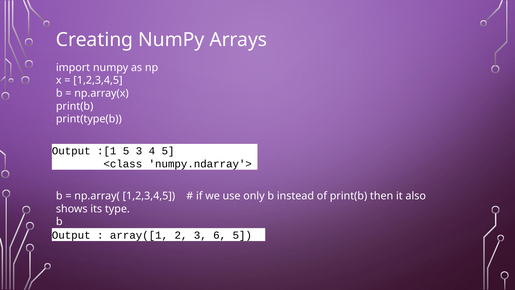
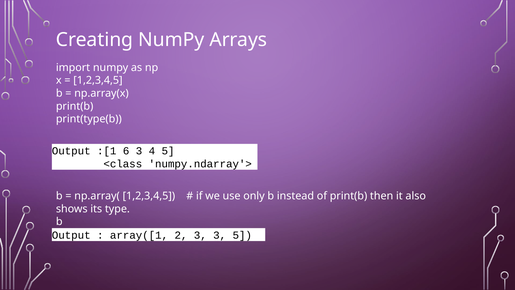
:[1 5: 5 -> 6 (126, 151)
3 6: 6 -> 3 (220, 235)
